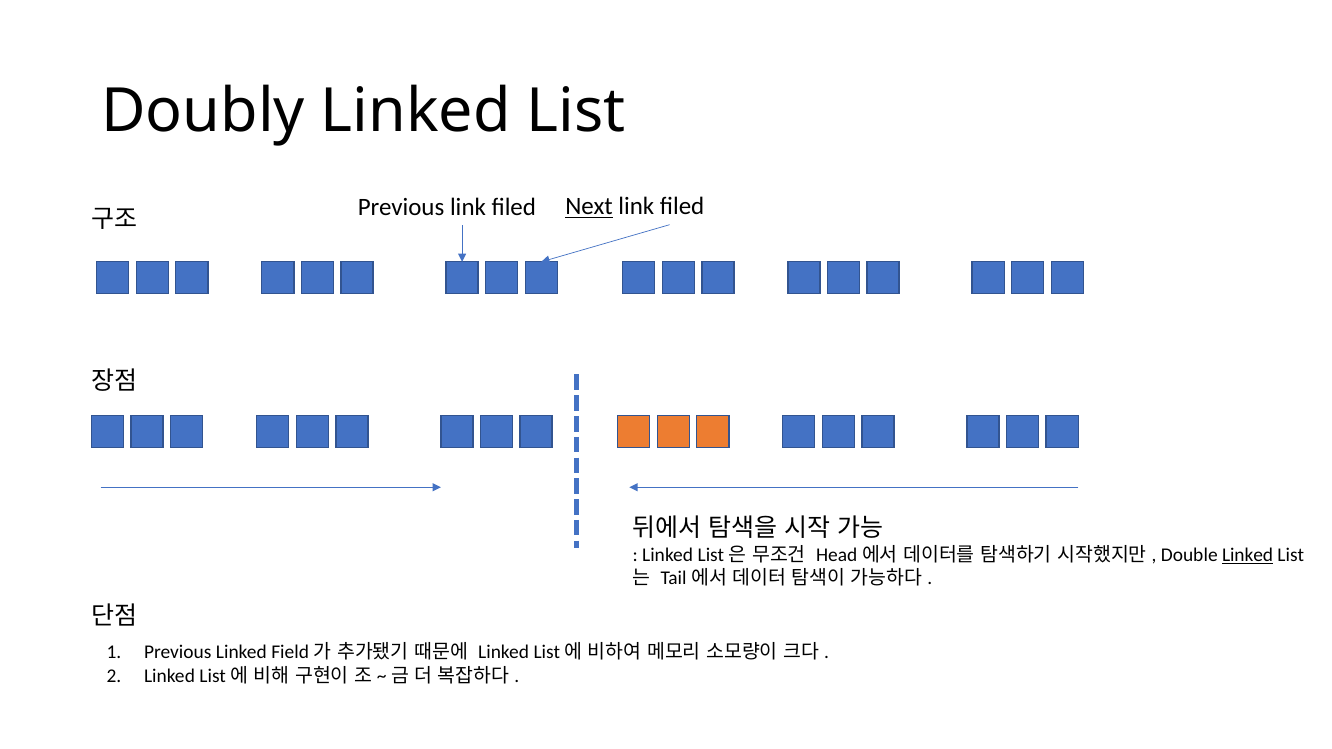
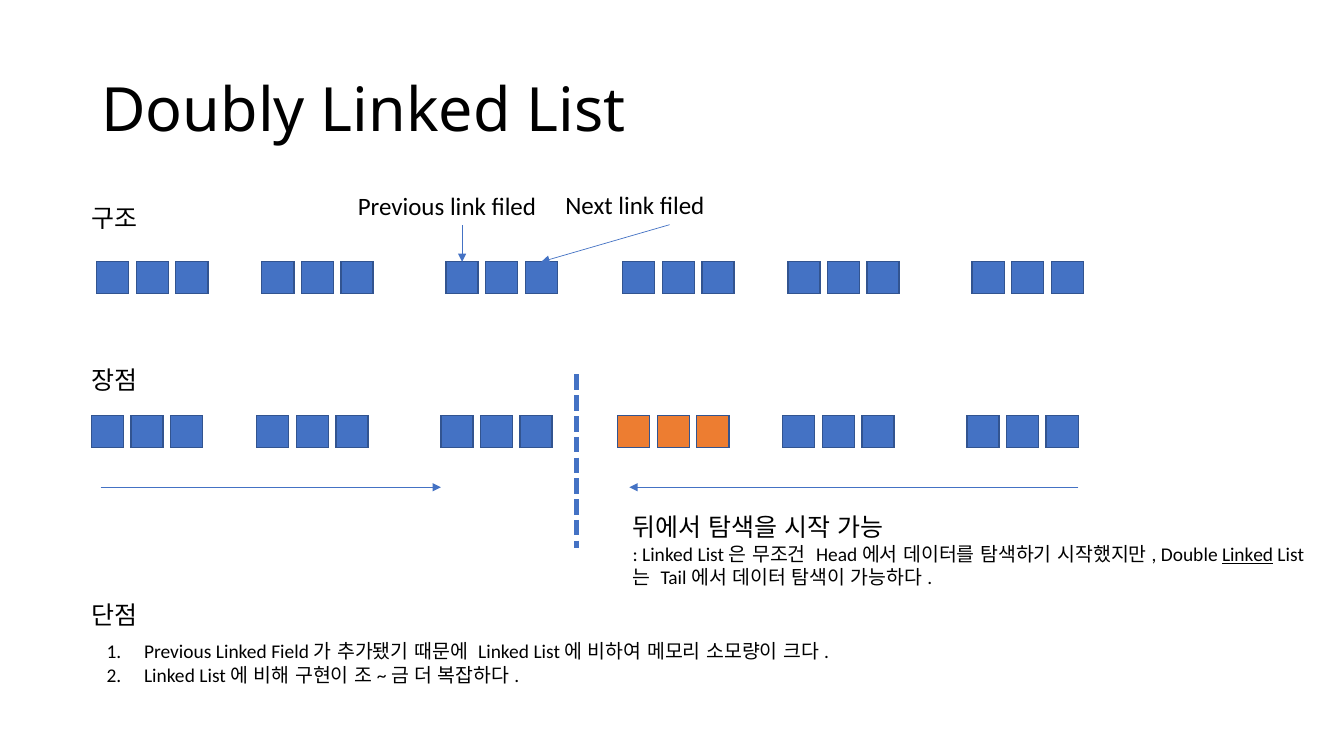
Next underline: present -> none (589, 207)
